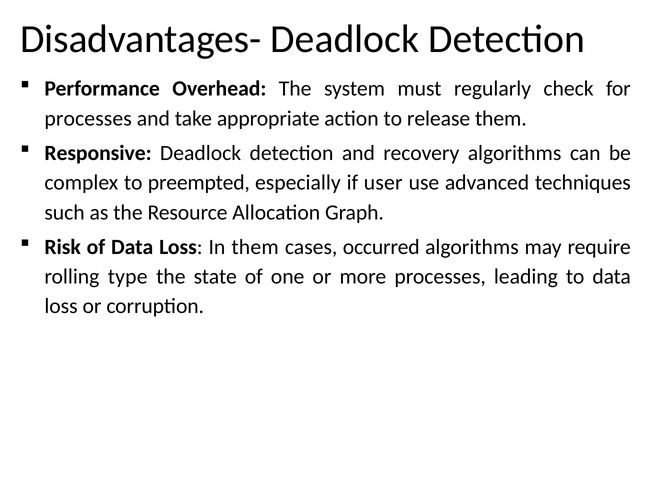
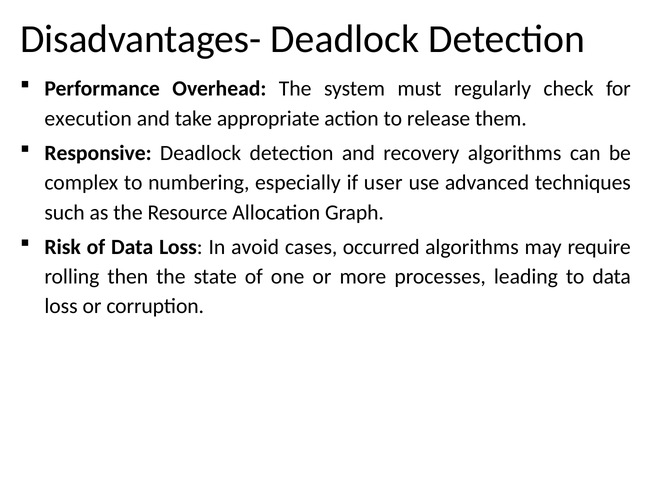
processes: processes -> execution (88, 118)
preempted: preempted -> numbering (199, 183)
In them: them -> avoid (255, 247)
type: type -> then (128, 276)
